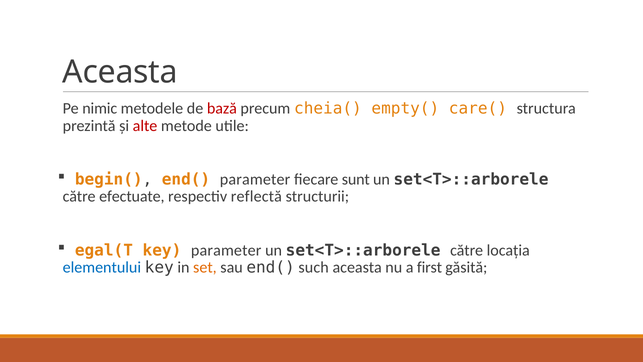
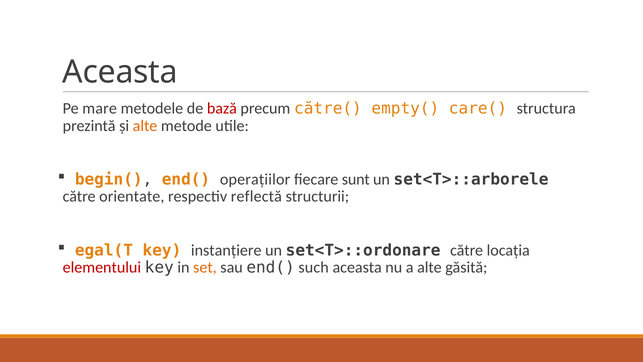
nimic: nimic -> mare (100, 108)
cheia(: cheia( -> către( (328, 108)
alte colour: red -> orange (145, 126)
end( parameter: parameter -> operațiilor (255, 179)
efectuate: efectuate -> orientate (132, 197)
key parameter: parameter -> instanțiere (226, 250)
set<T>::arborele: set<T>::arborele -> set<T>::ordonare (363, 250)
elementului colour: blue -> red (102, 267)
a first: first -> alte (429, 267)
